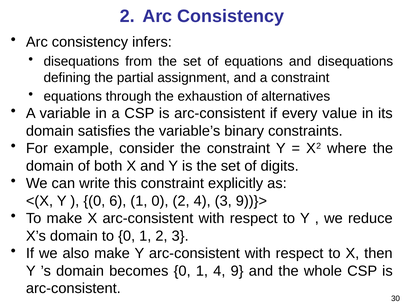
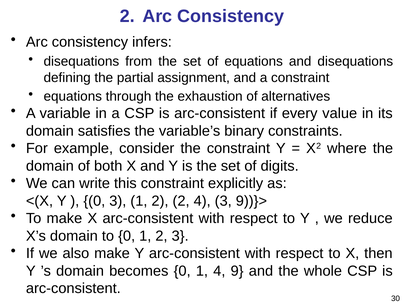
0 6: 6 -> 3 (118, 201)
0: 0 -> 2 (160, 201)
